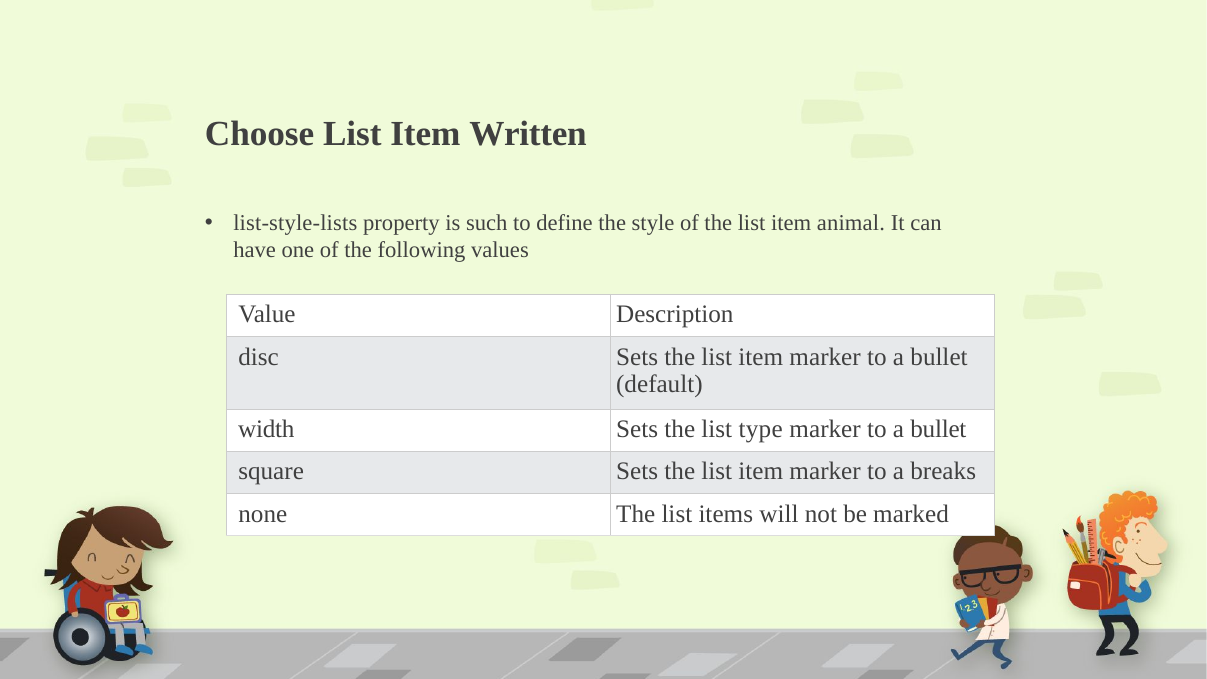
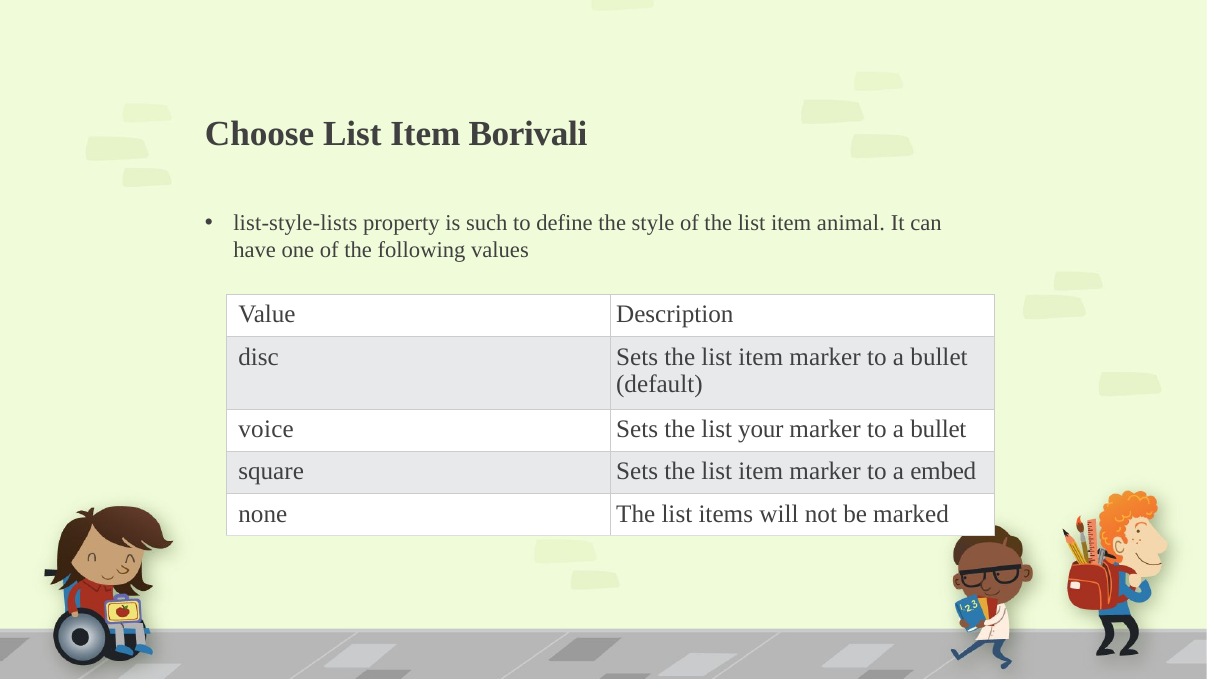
Written: Written -> Borivali (528, 134)
width: width -> voice (266, 429)
type: type -> your (761, 429)
breaks: breaks -> embed (943, 471)
